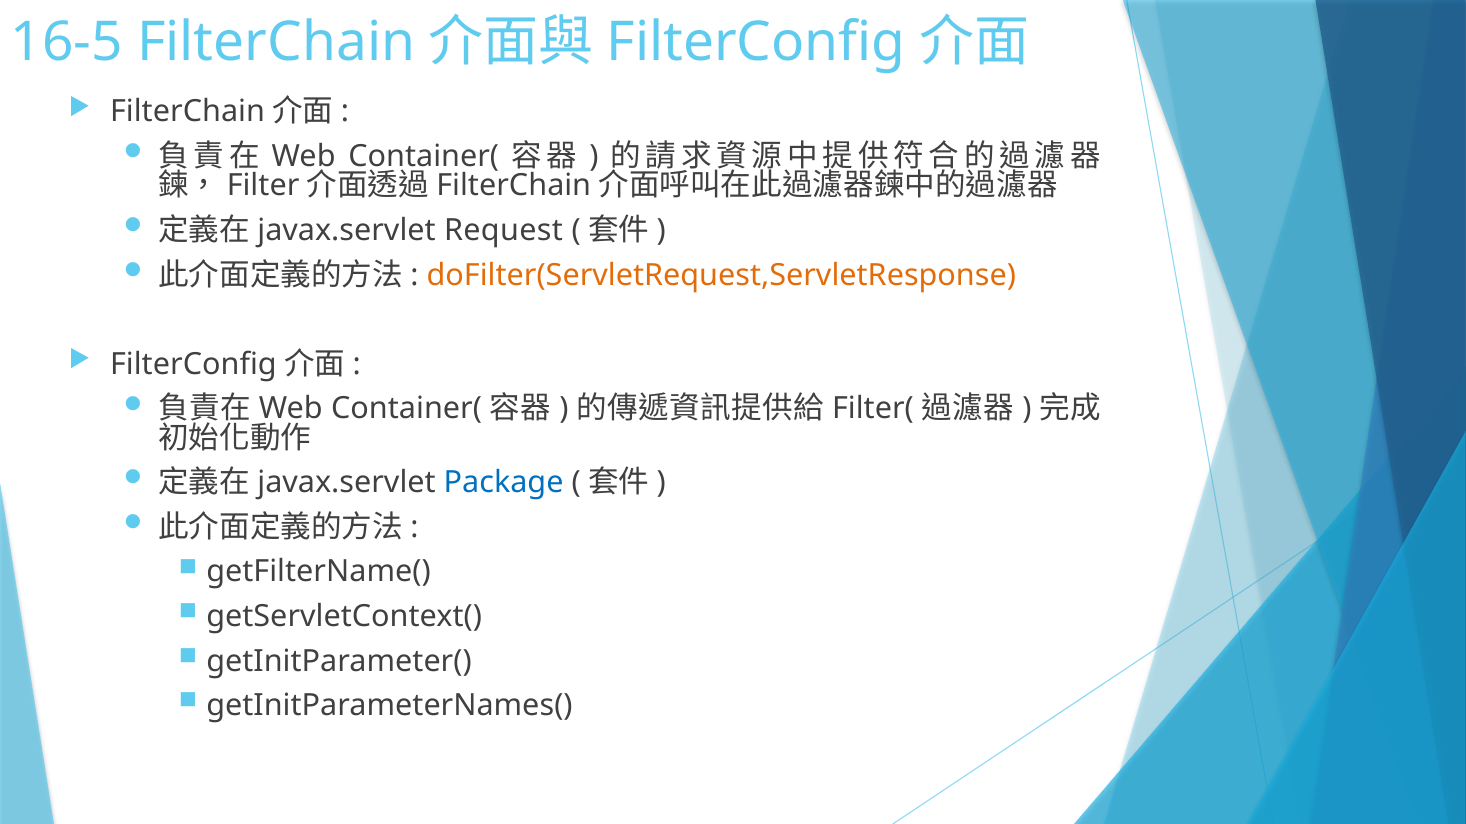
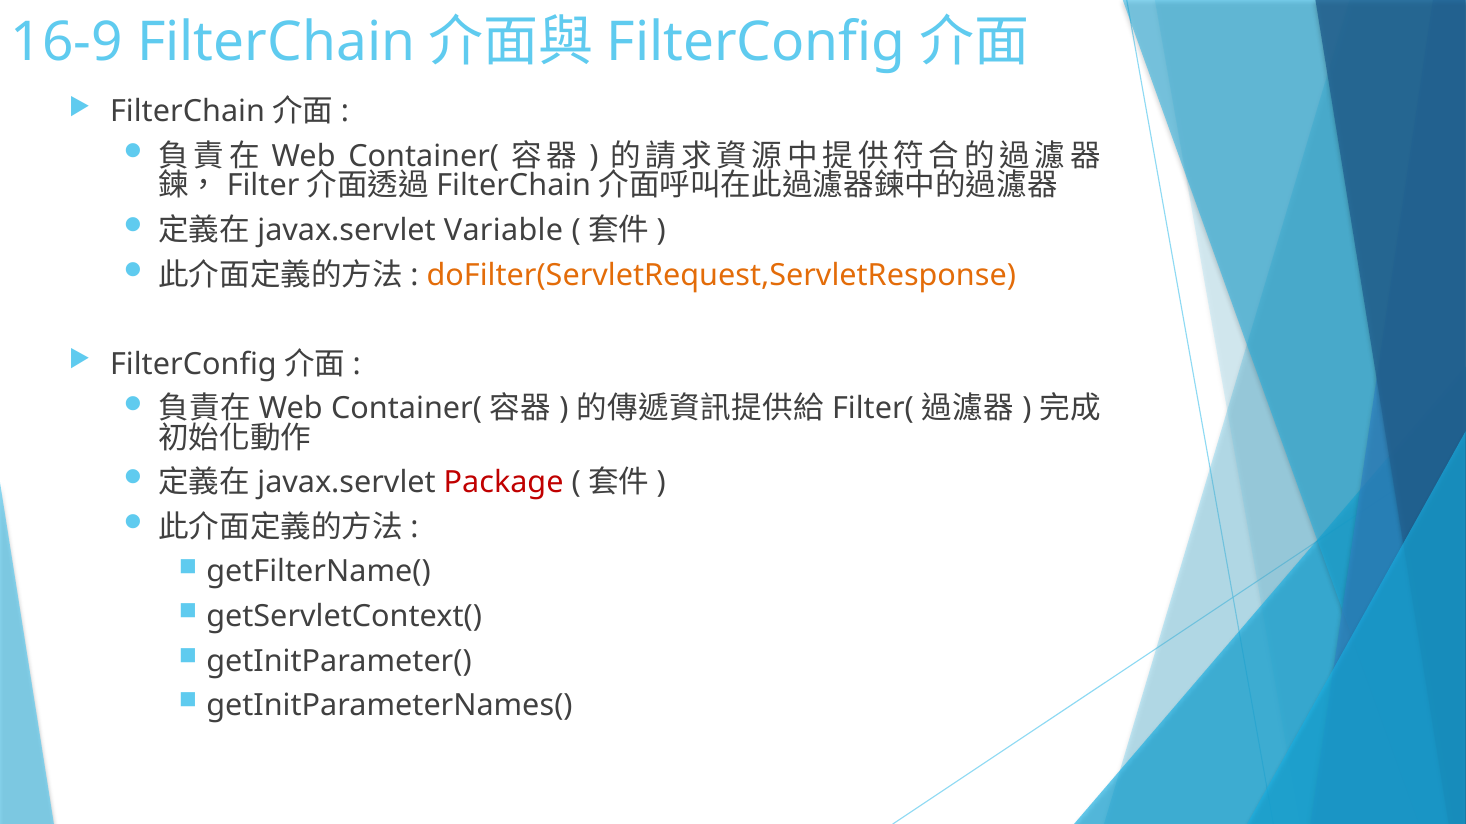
16-5: 16-5 -> 16-9 (67, 42)
Request: Request -> Variable (503, 231)
Package colour: blue -> red (504, 483)
